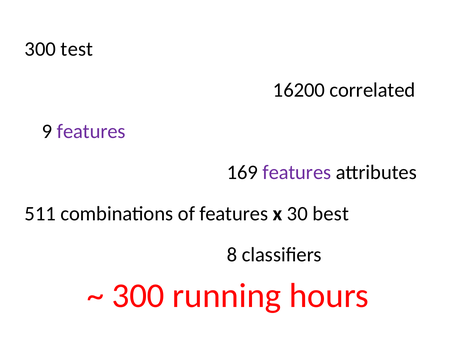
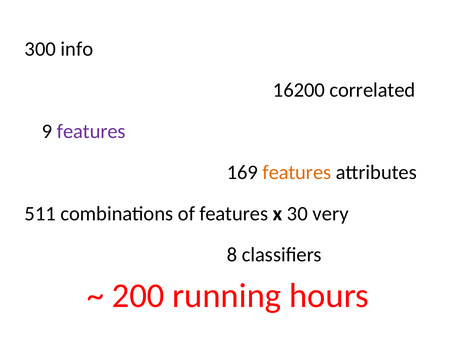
test: test -> info (77, 49)
features colour: purple -> orange (297, 172)
best: best -> very (331, 213)
300: 300 -> 200 (138, 295)
